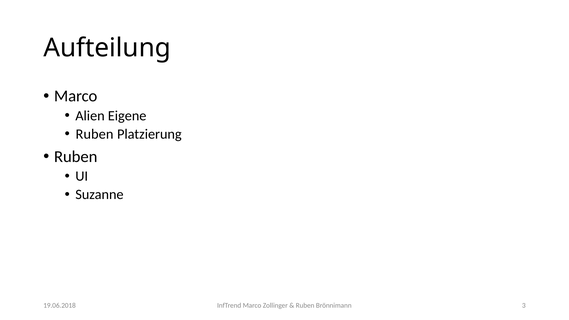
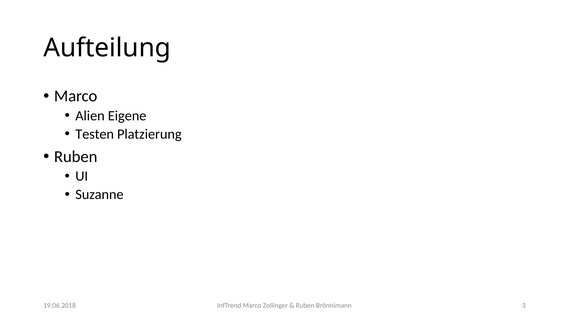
Ruben: Ruben -> Testen (95, 134)
